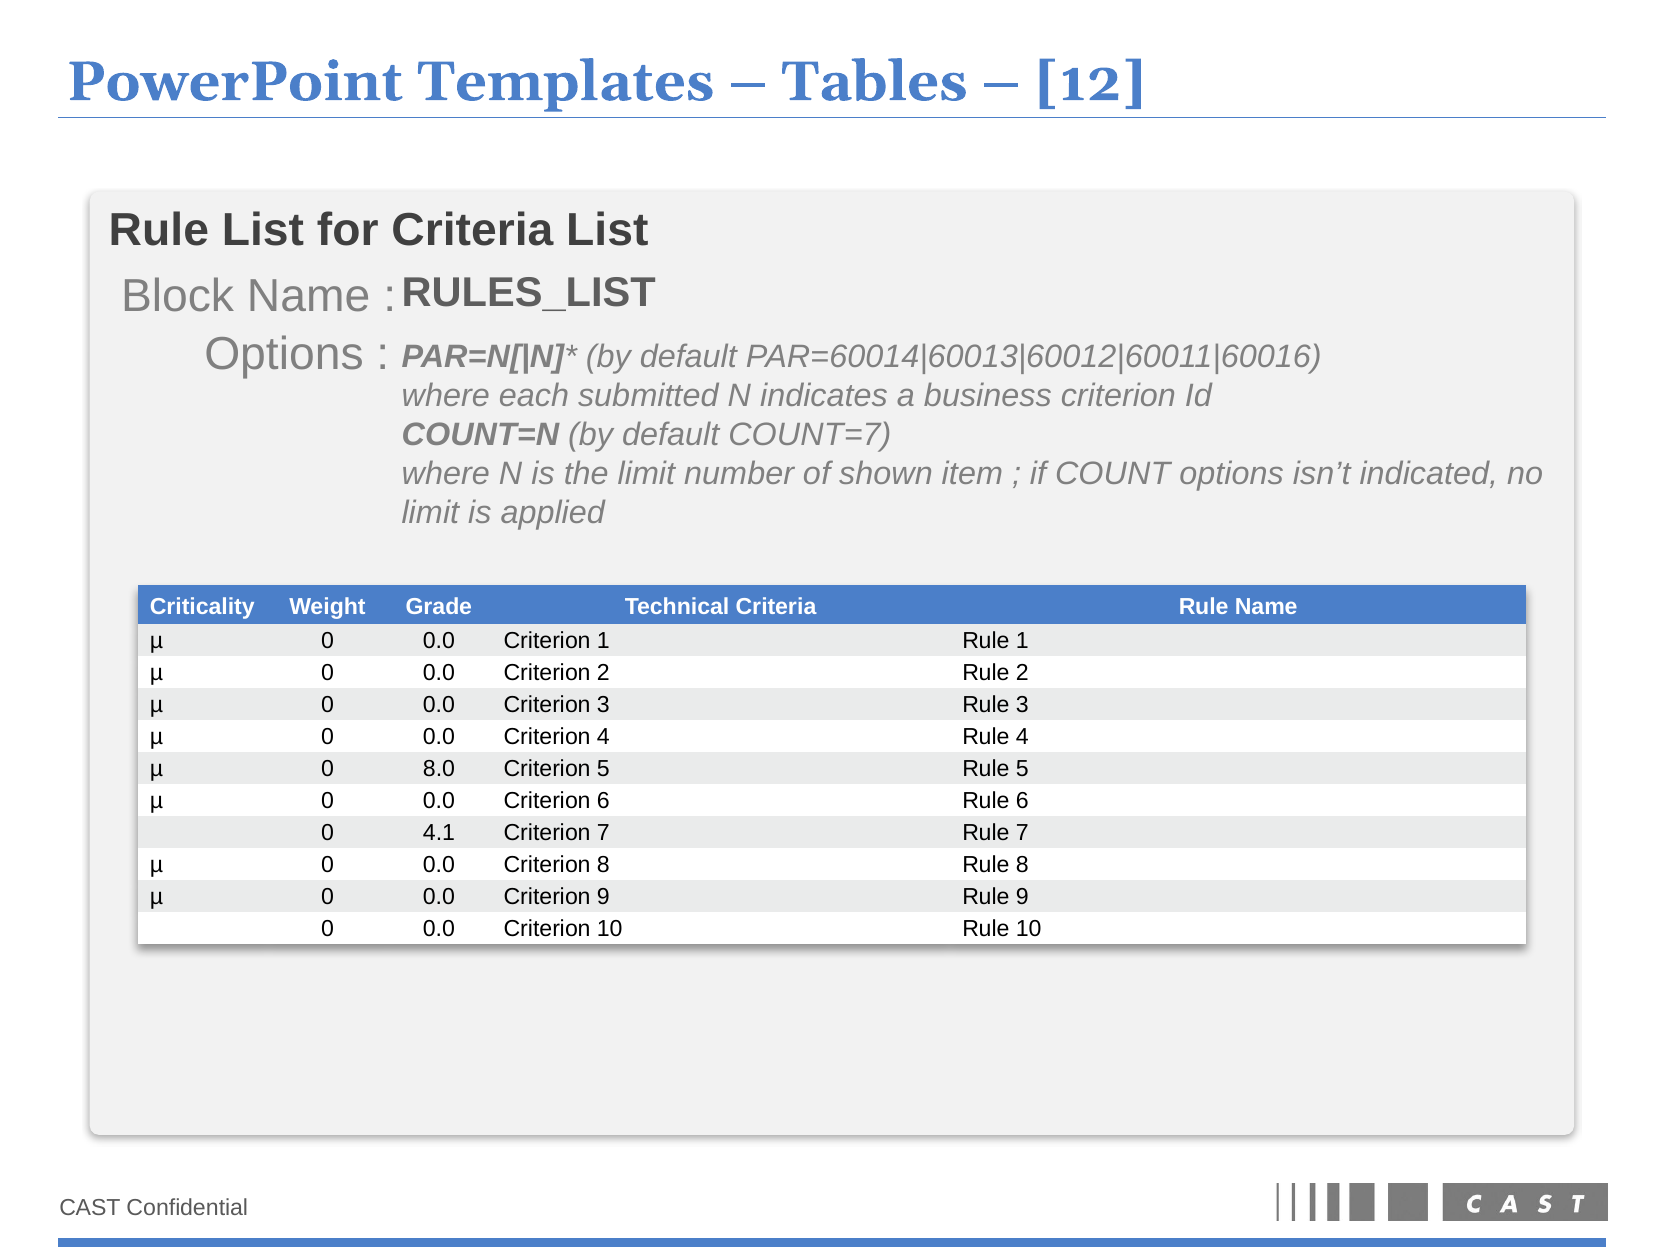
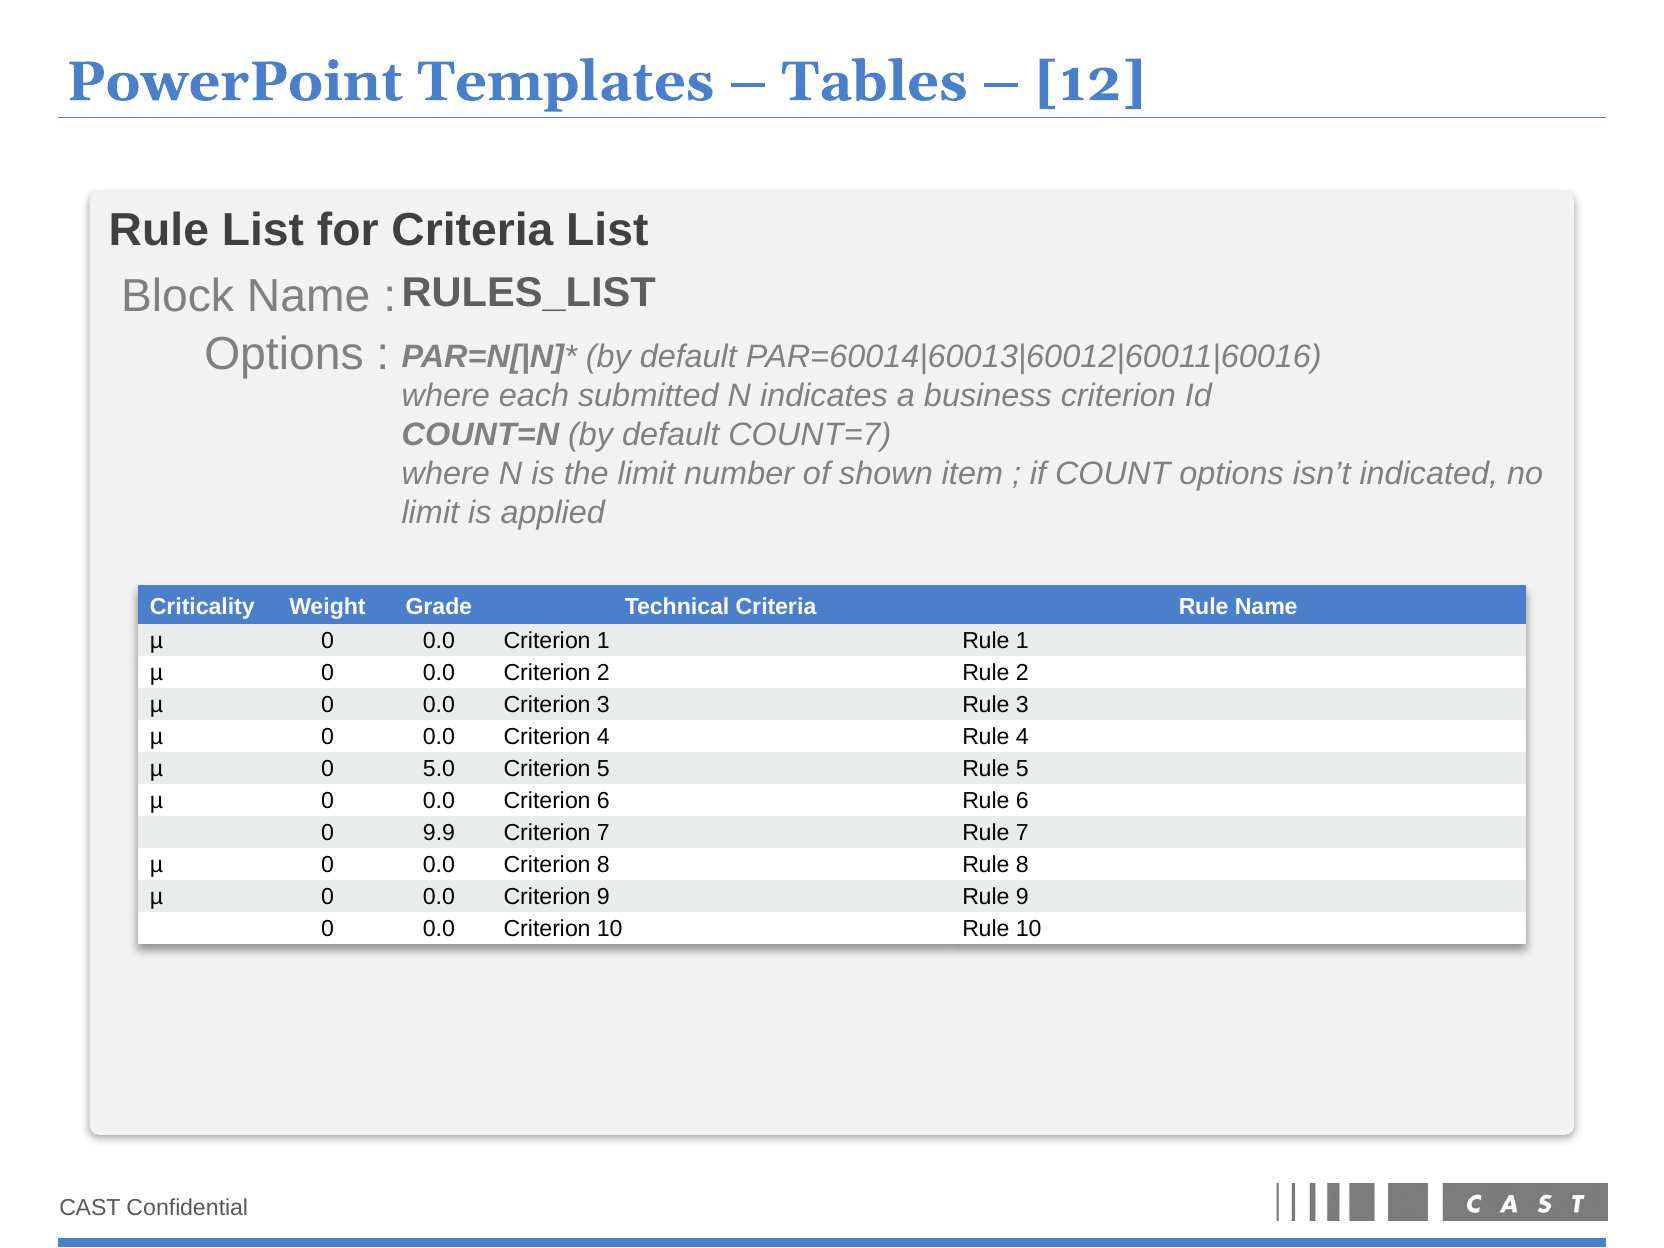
8.0: 8.0 -> 5.0 (439, 769)
4.1: 4.1 -> 9.9 (439, 833)
